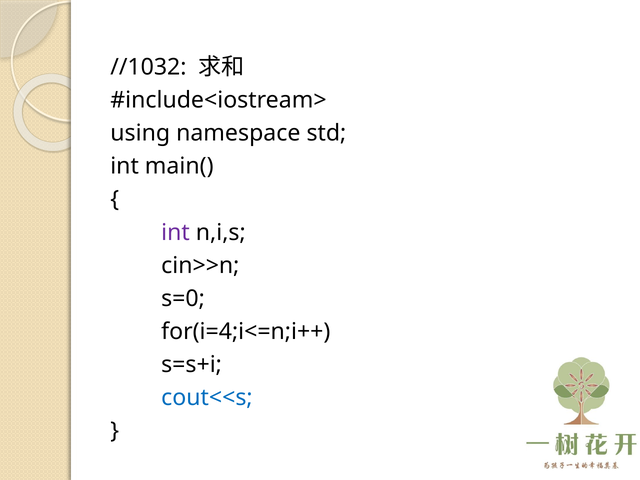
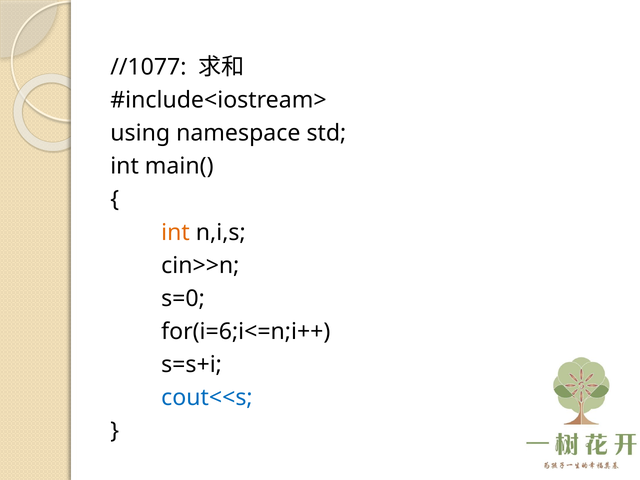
//1032: //1032 -> //1077 (148, 67)
int colour: purple -> orange (176, 232)
for(i=4;i<=n;i++: for(i=4;i<=n;i++ -> for(i=6;i<=n;i++ (246, 332)
